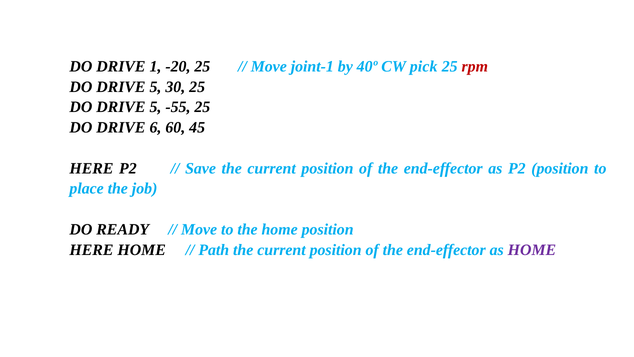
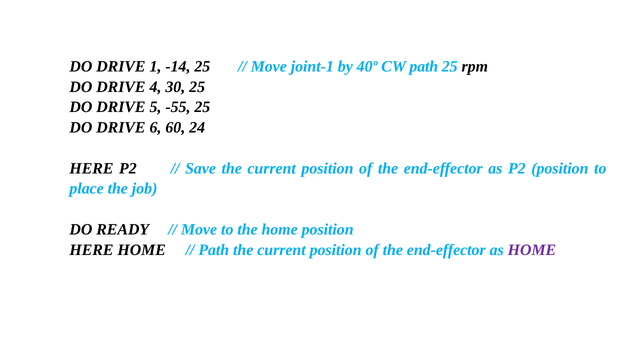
-20: -20 -> -14 (178, 66)
CW pick: pick -> path (424, 66)
rpm colour: red -> black (475, 66)
5: 5 -> 4 (156, 87)
45: 45 -> 24 (197, 127)
